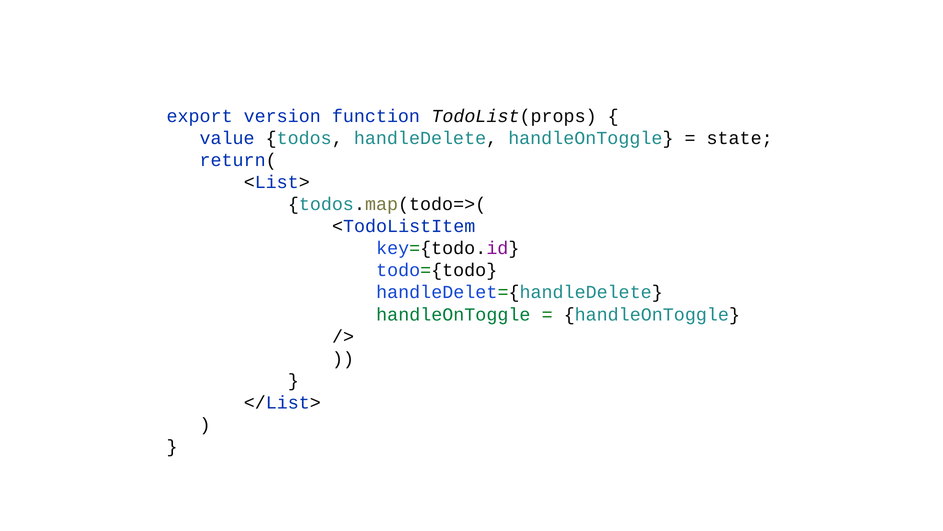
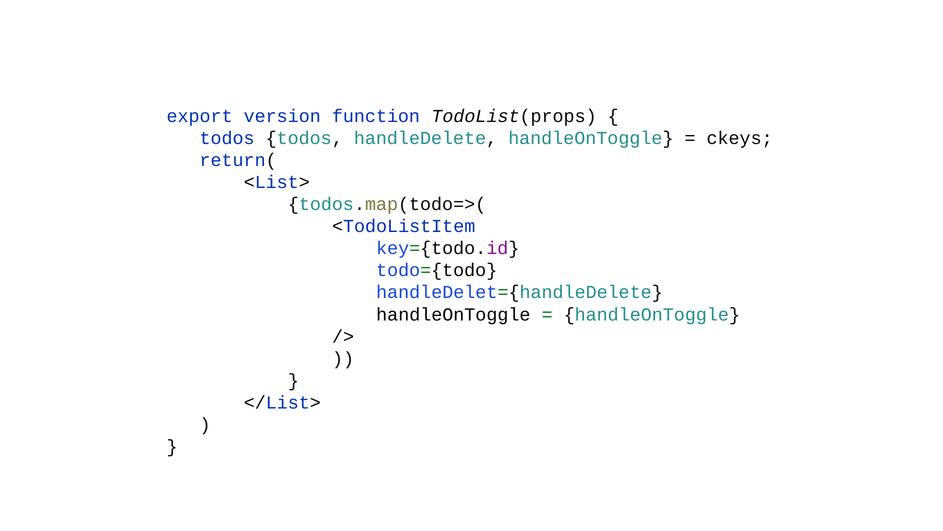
value: value -> todos (227, 138)
state: state -> ckeys (740, 138)
handleOnToggle colour: green -> black (453, 314)
